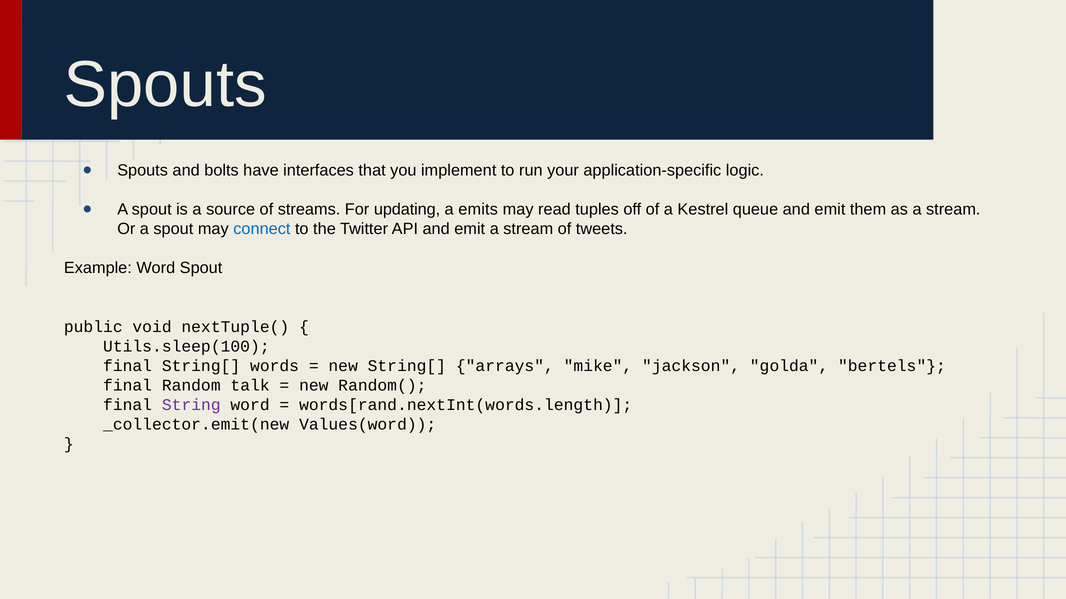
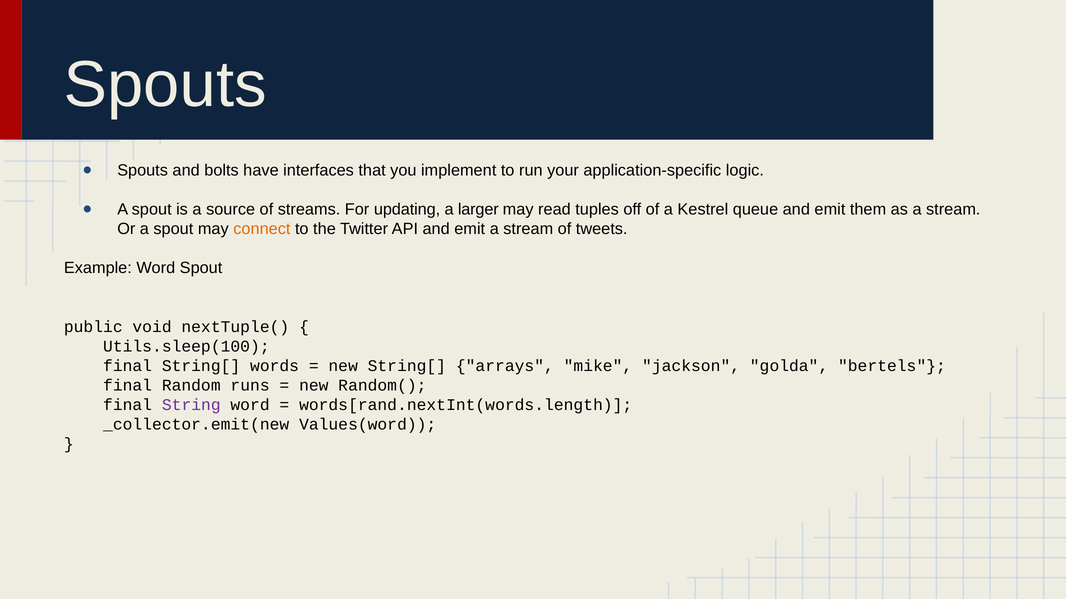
emits: emits -> larger (478, 210)
connect colour: blue -> orange (262, 229)
talk: talk -> runs (250, 386)
